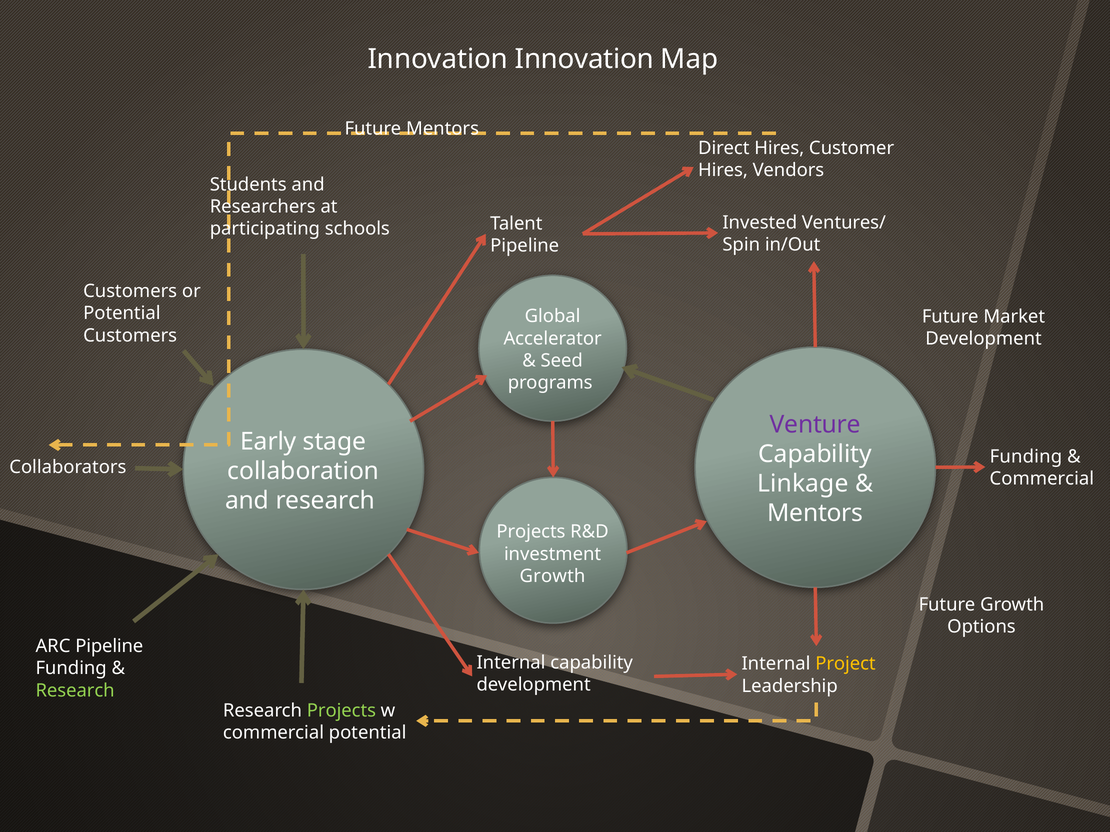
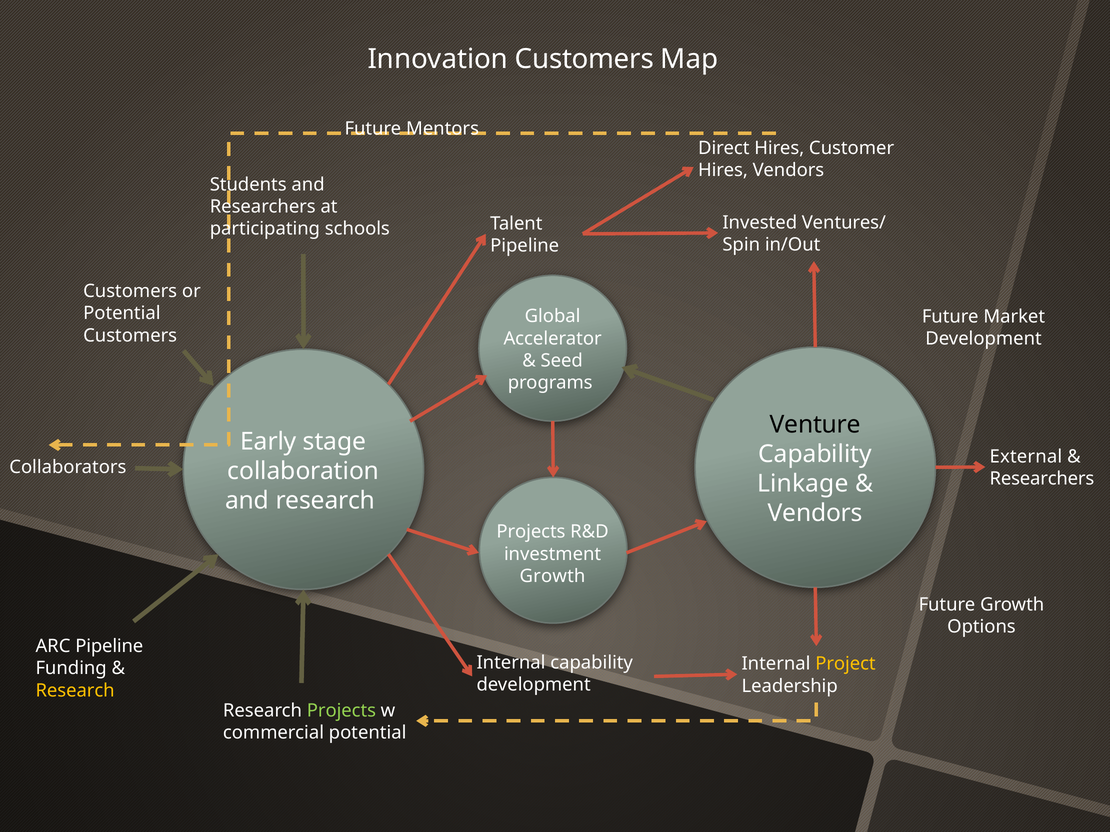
Innovation Innovation: Innovation -> Customers (584, 59)
Venture colour: purple -> black (815, 425)
Funding: Funding -> External (1026, 457)
Commercial: Commercial -> Researchers (1042, 479)
Mentors: Mentors -> Vendors (815, 514)
Research colour: light green -> yellow (75, 691)
